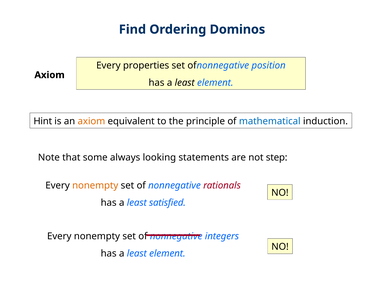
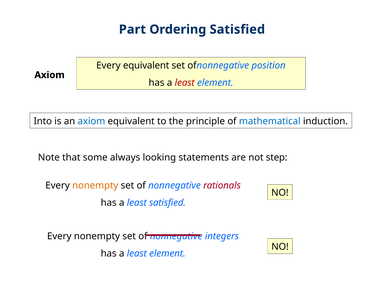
Find: Find -> Part (132, 29)
Ordering Dominos: Dominos -> Satisfied (237, 29)
Every properties: properties -> equivalent (146, 66)
least colour: black -> red (185, 83)
Hint: Hint -> Into (43, 121)
axiom colour: orange -> blue (91, 121)
